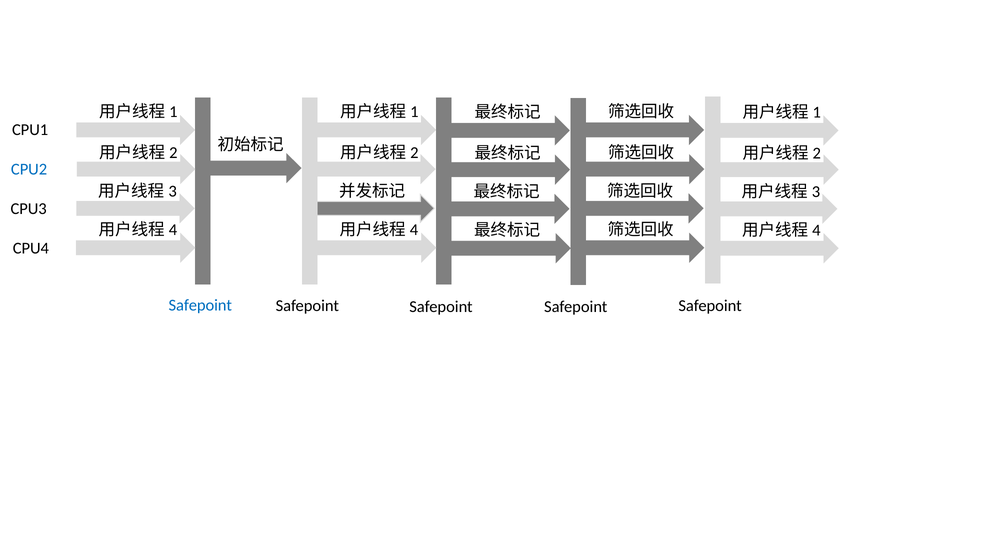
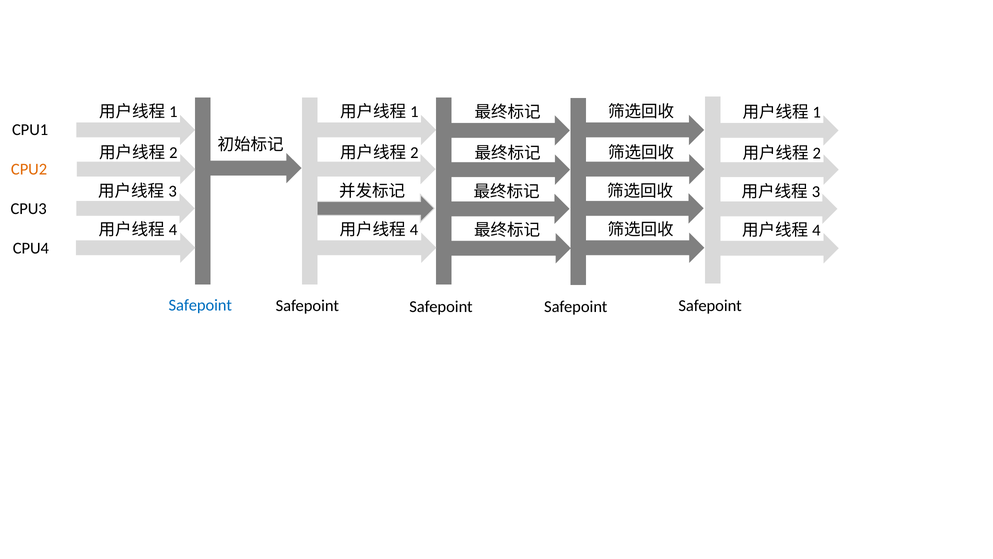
CPU2 colour: blue -> orange (29, 169)
